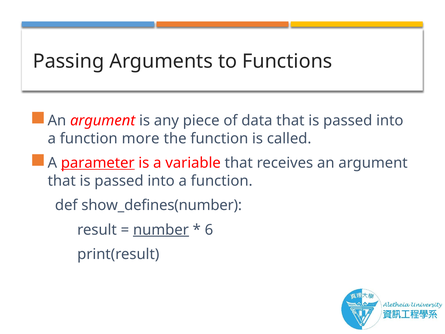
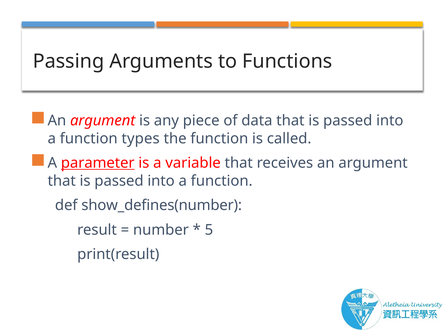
more: more -> types (141, 138)
number underline: present -> none (161, 230)
6: 6 -> 5 (209, 230)
